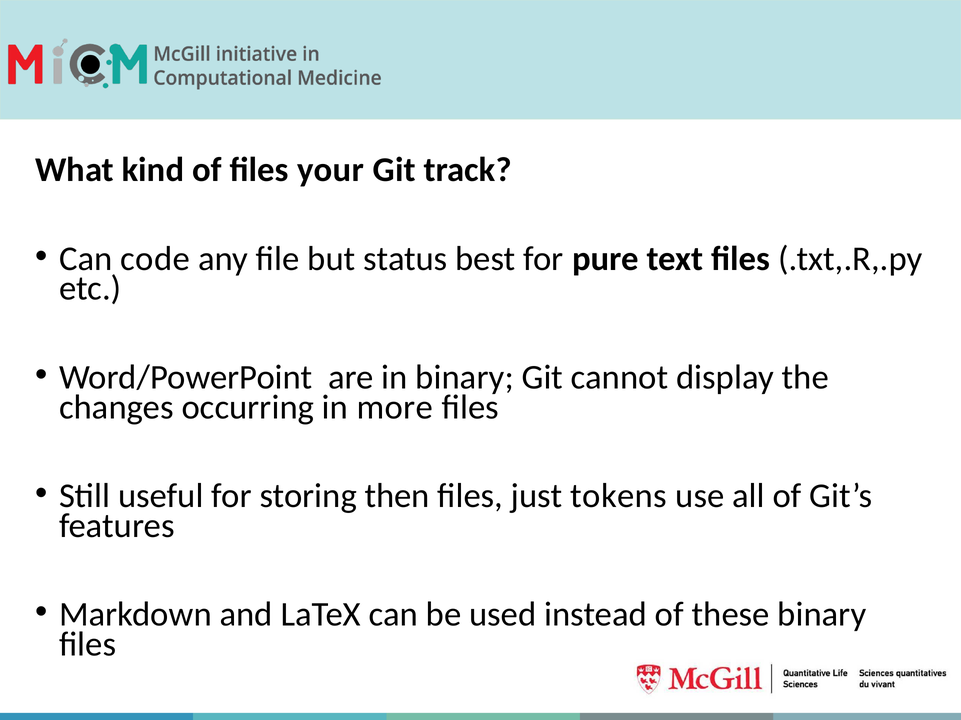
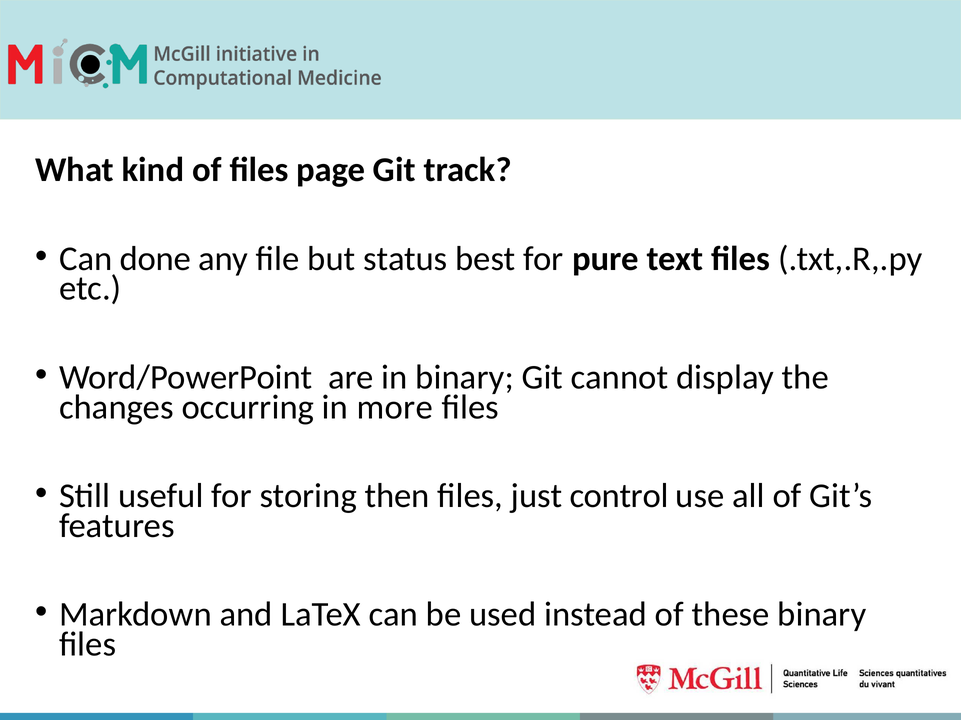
your: your -> page (331, 170)
code: code -> done (155, 259)
tokens: tokens -> control (619, 496)
